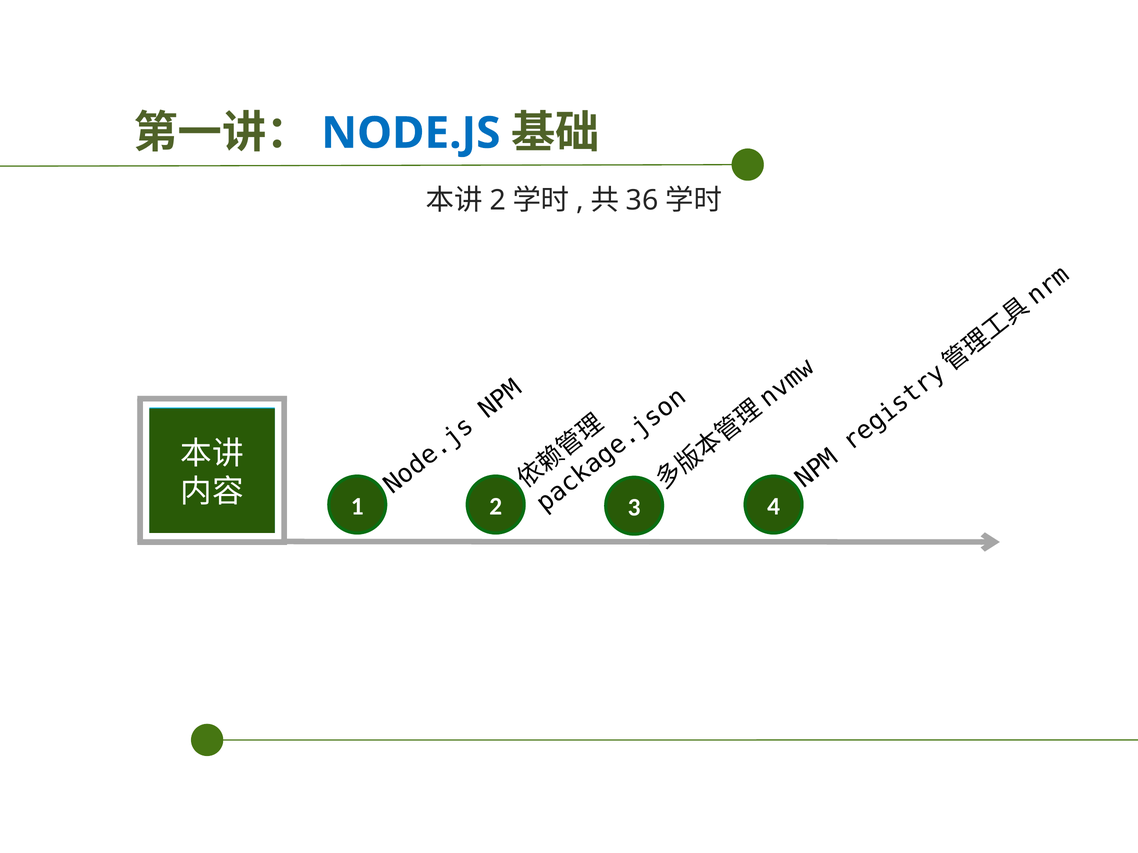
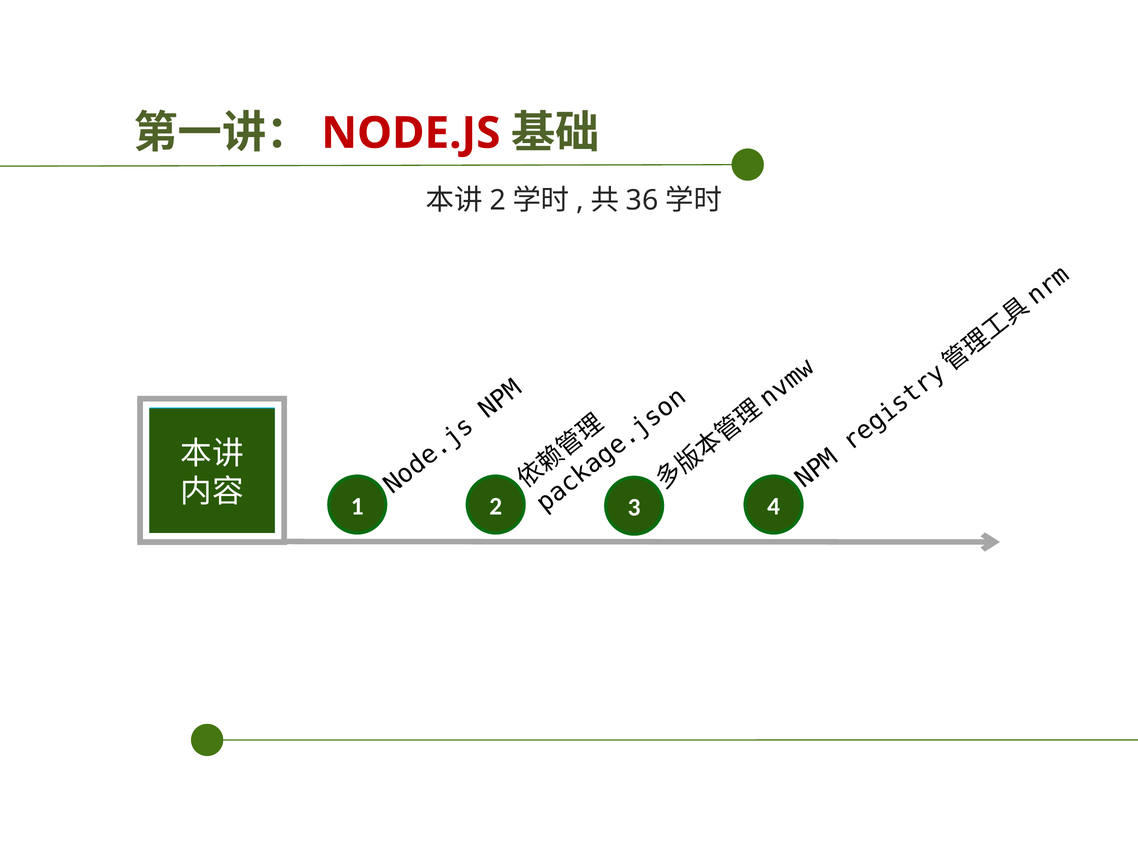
NODE.JS colour: blue -> red (411, 133)
